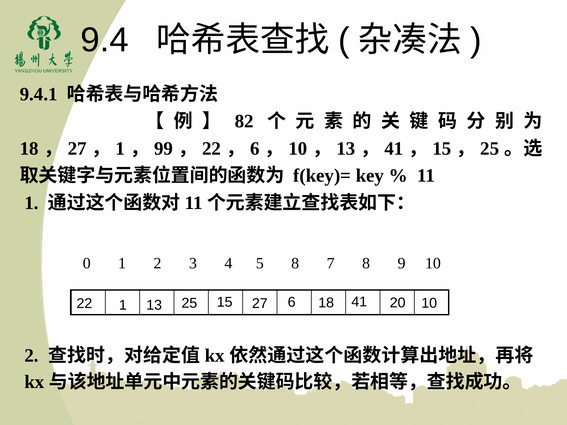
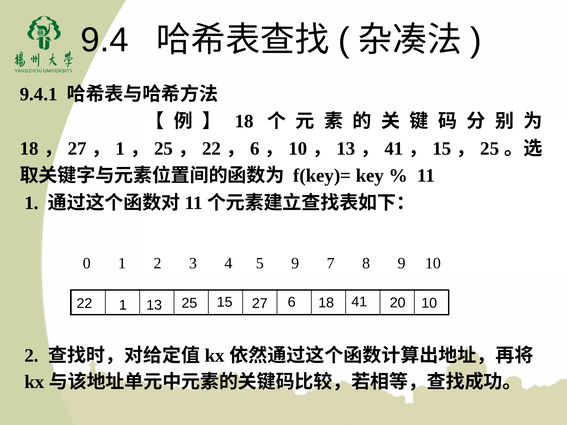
82: 82 -> 18 (244, 121)
99: 99 -> 25 (164, 149)
5 8: 8 -> 9 (295, 264)
